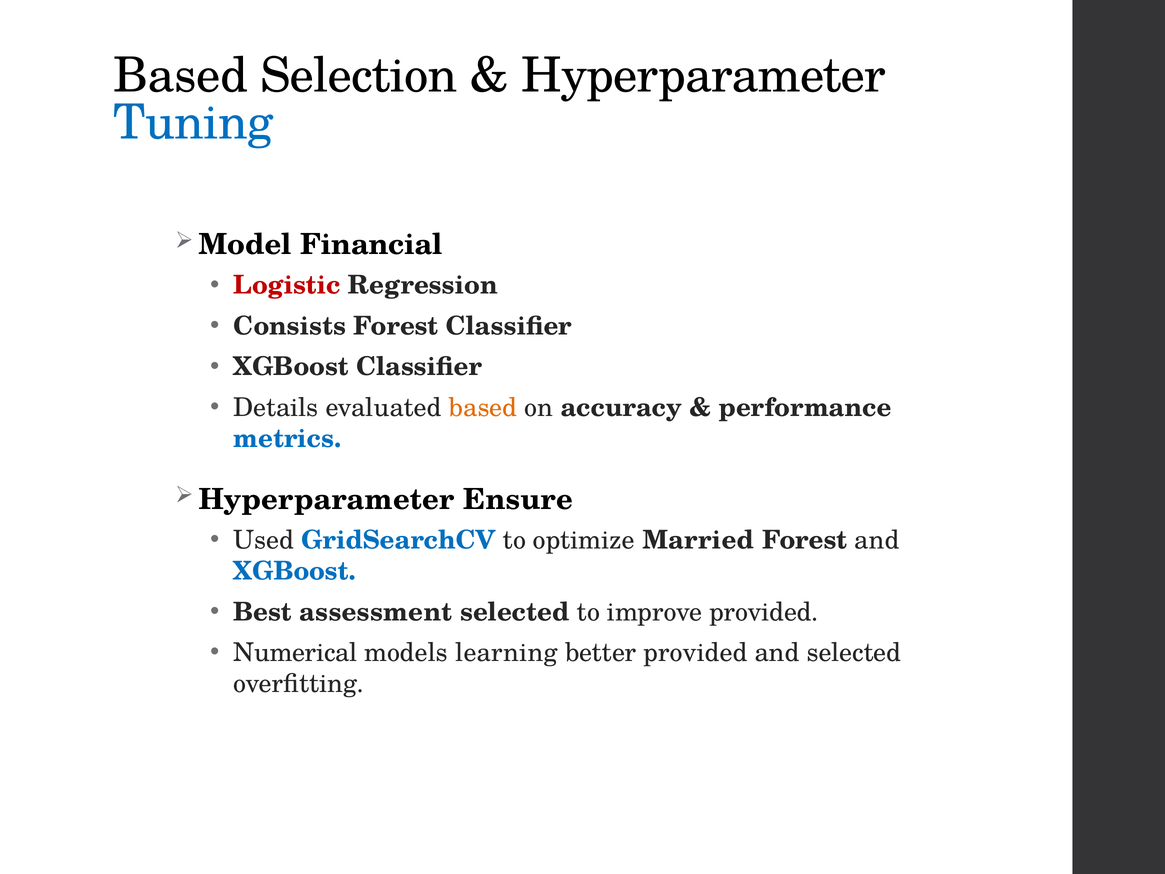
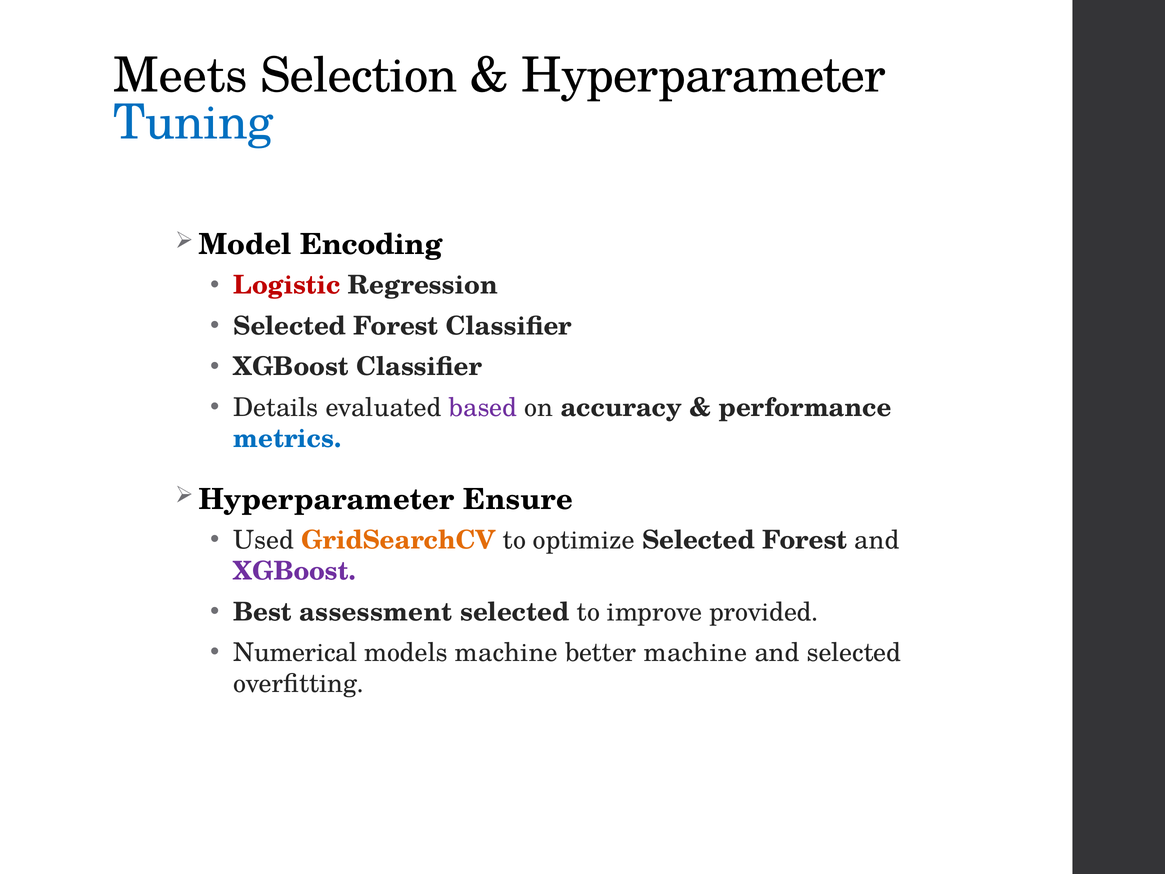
Based: Based -> Meets (181, 76)
Financial: Financial -> Encoding (371, 245)
Consists: Consists -> Selected (290, 326)
based colour: orange -> purple (483, 408)
GridSearchCV colour: blue -> orange (398, 540)
optimize Married: Married -> Selected (699, 540)
XGBoost colour: blue -> purple (295, 571)
models learning: learning -> machine (506, 653)
better provided: provided -> machine (695, 653)
